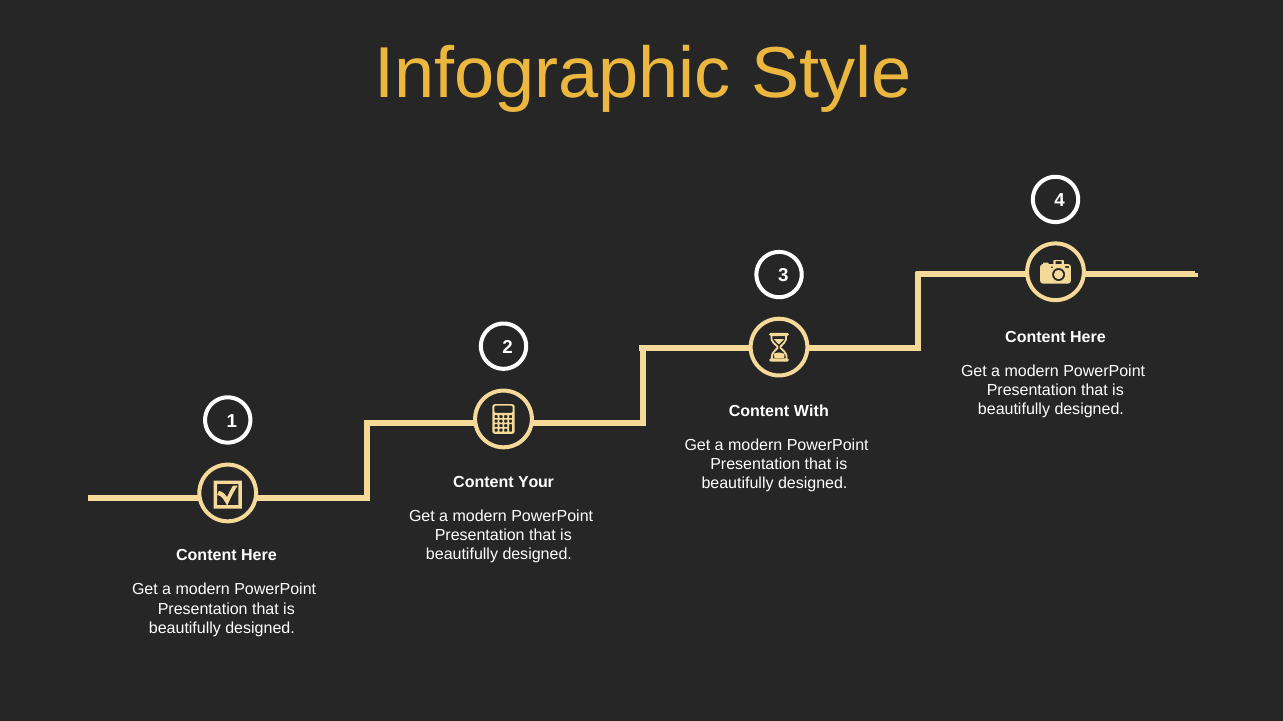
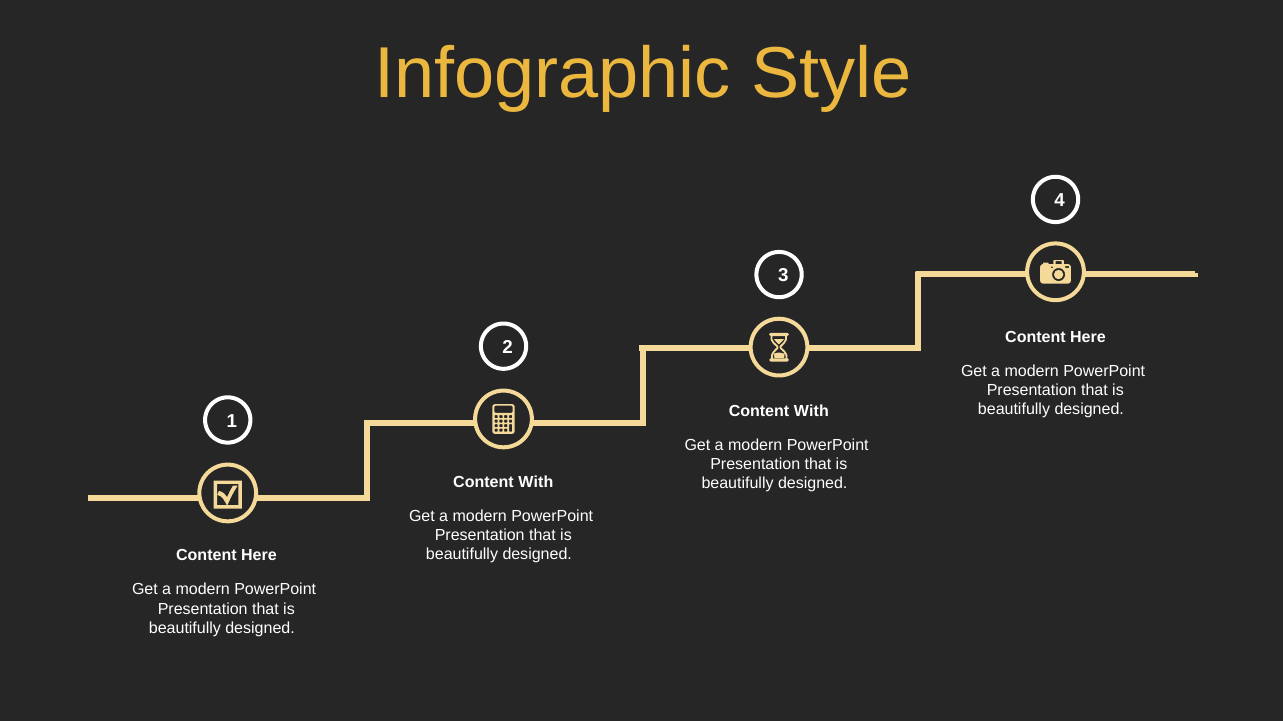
Your: Your -> With (536, 482)
